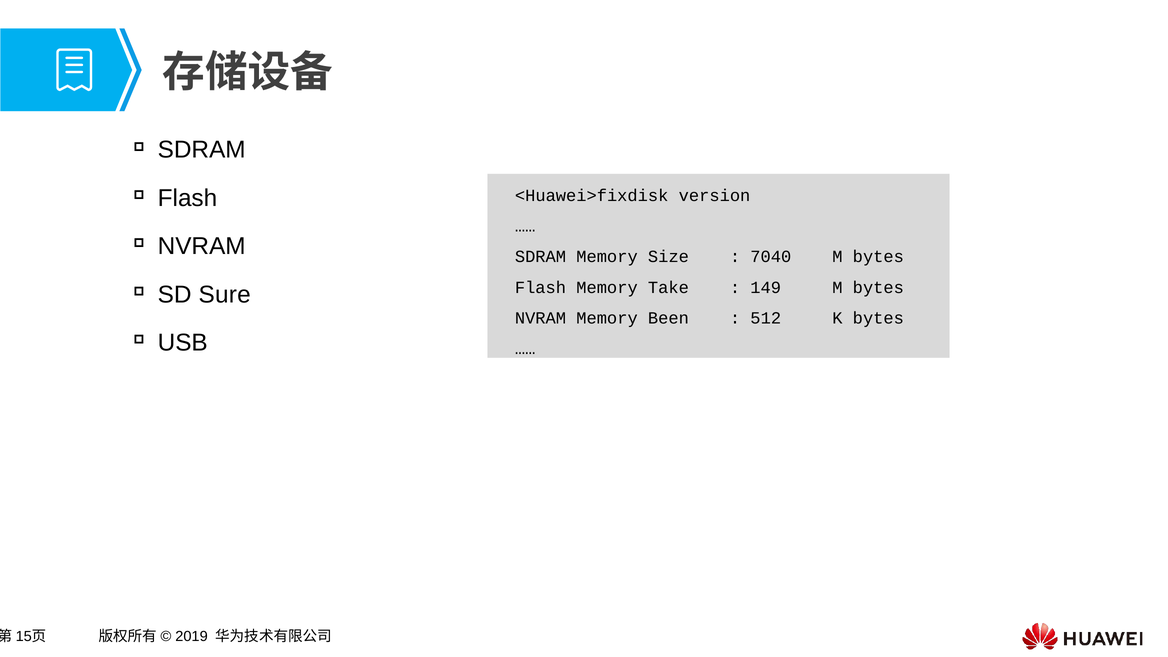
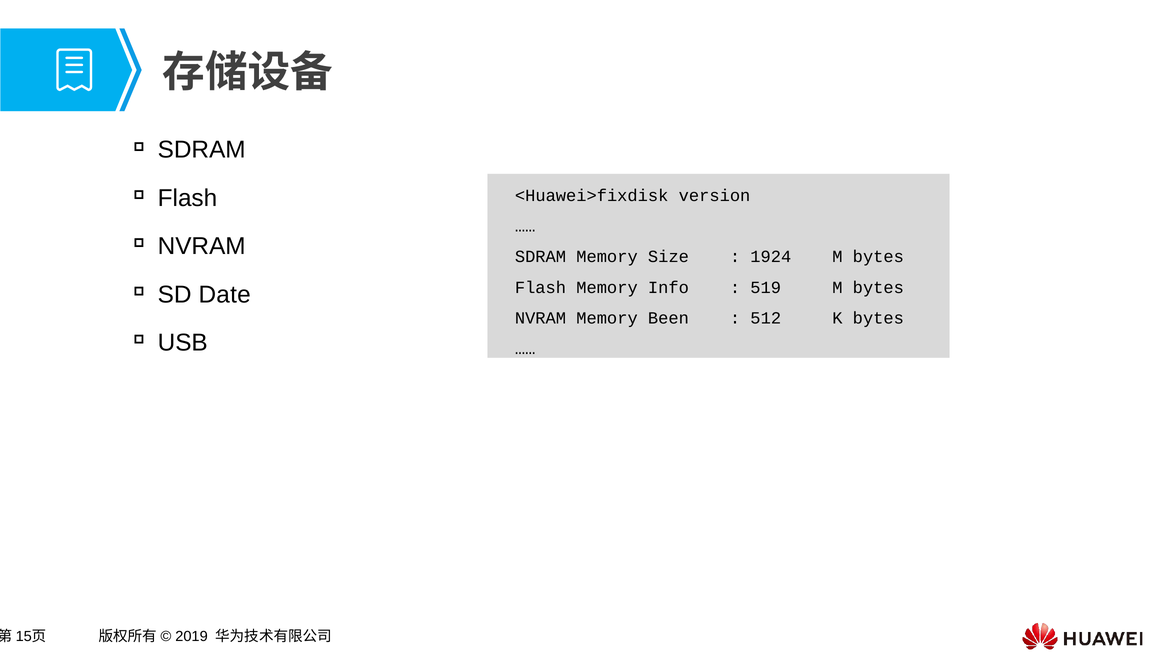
7040: 7040 -> 1924 (771, 257)
Take: Take -> Info (668, 287)
149: 149 -> 519 (766, 287)
Sure: Sure -> Date (225, 294)
